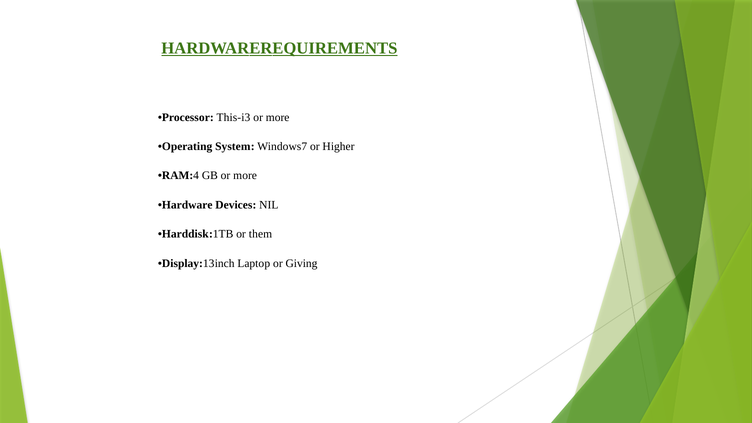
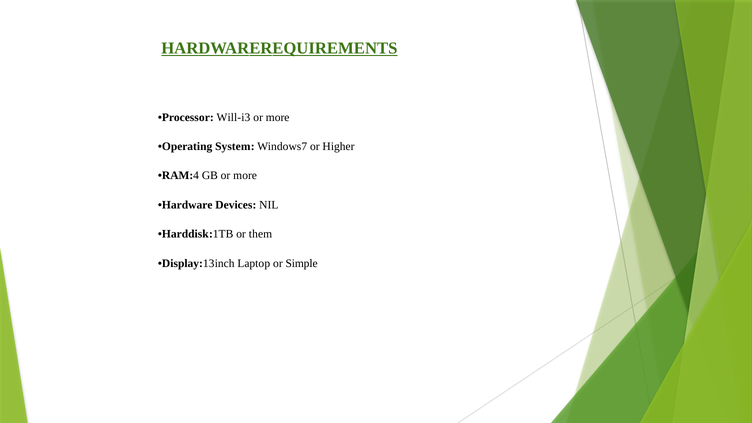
This-i3: This-i3 -> Will-i3 (233, 117)
Giving: Giving -> Simple (302, 263)
